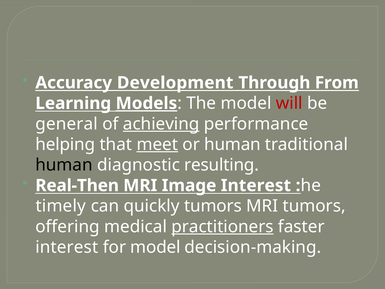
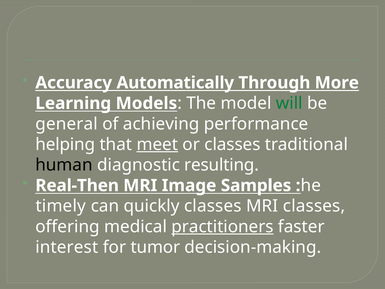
Development: Development -> Automatically (175, 83)
From: From -> More (337, 83)
Models underline: present -> none (146, 103)
will colour: red -> green (289, 103)
achieving underline: present -> none (161, 124)
or human: human -> classes (232, 144)
Image Interest: Interest -> Samples (256, 185)
quickly tumors: tumors -> classes (213, 206)
MRI tumors: tumors -> classes (314, 206)
for model: model -> tumor (155, 247)
